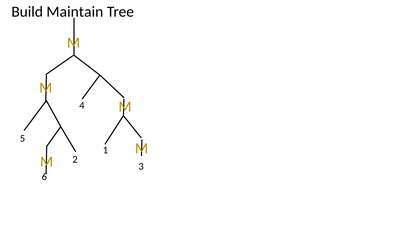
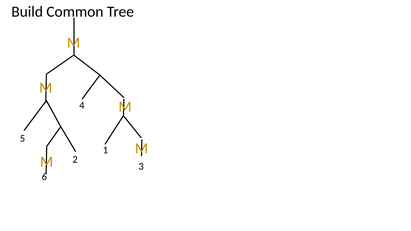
Maintain: Maintain -> Common (75, 12)
